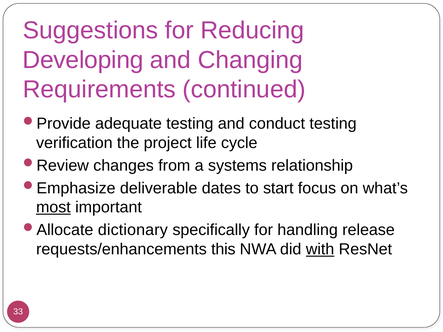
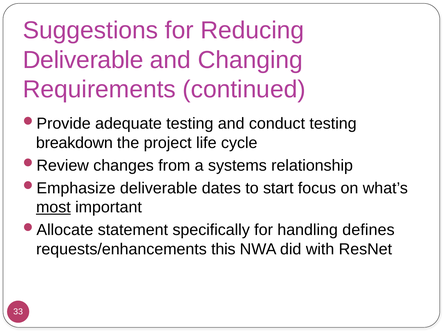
Developing: Developing -> Deliverable (83, 60)
verification: verification -> breakdown (74, 143)
dictionary: dictionary -> statement (133, 230)
release: release -> defines (368, 230)
with underline: present -> none (320, 249)
